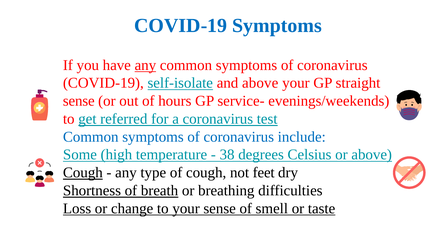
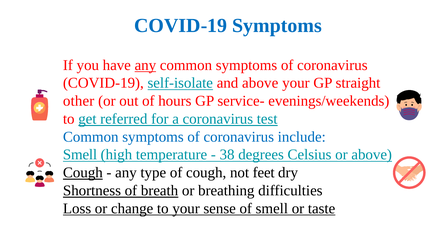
sense: sense -> other (79, 101)
Some: Some -> Smell (80, 155)
